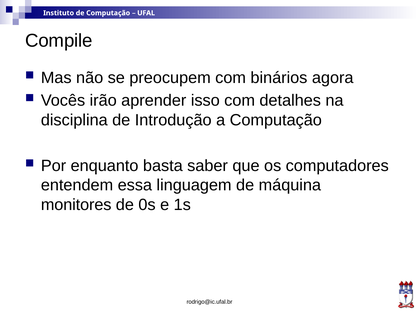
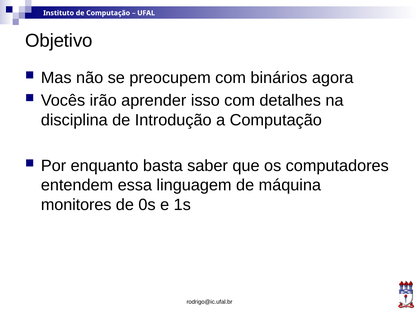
Compile: Compile -> Objetivo (59, 41)
